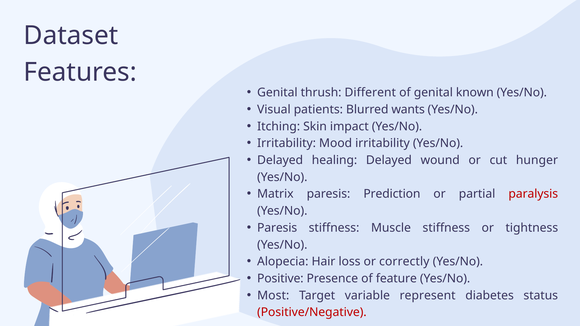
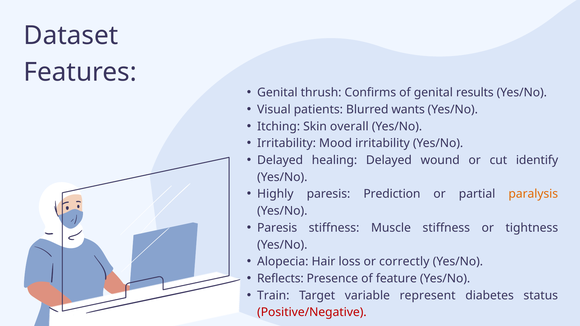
Different: Different -> Confirms (370, 93)
known: known -> results (475, 93)
impact: impact -> overall (349, 126)
hunger: hunger -> identify (537, 160)
Matrix: Matrix -> Highly (275, 194)
paralysis colour: red -> orange (533, 194)
Positive: Positive -> Reflects (280, 279)
Most: Most -> Train (273, 296)
